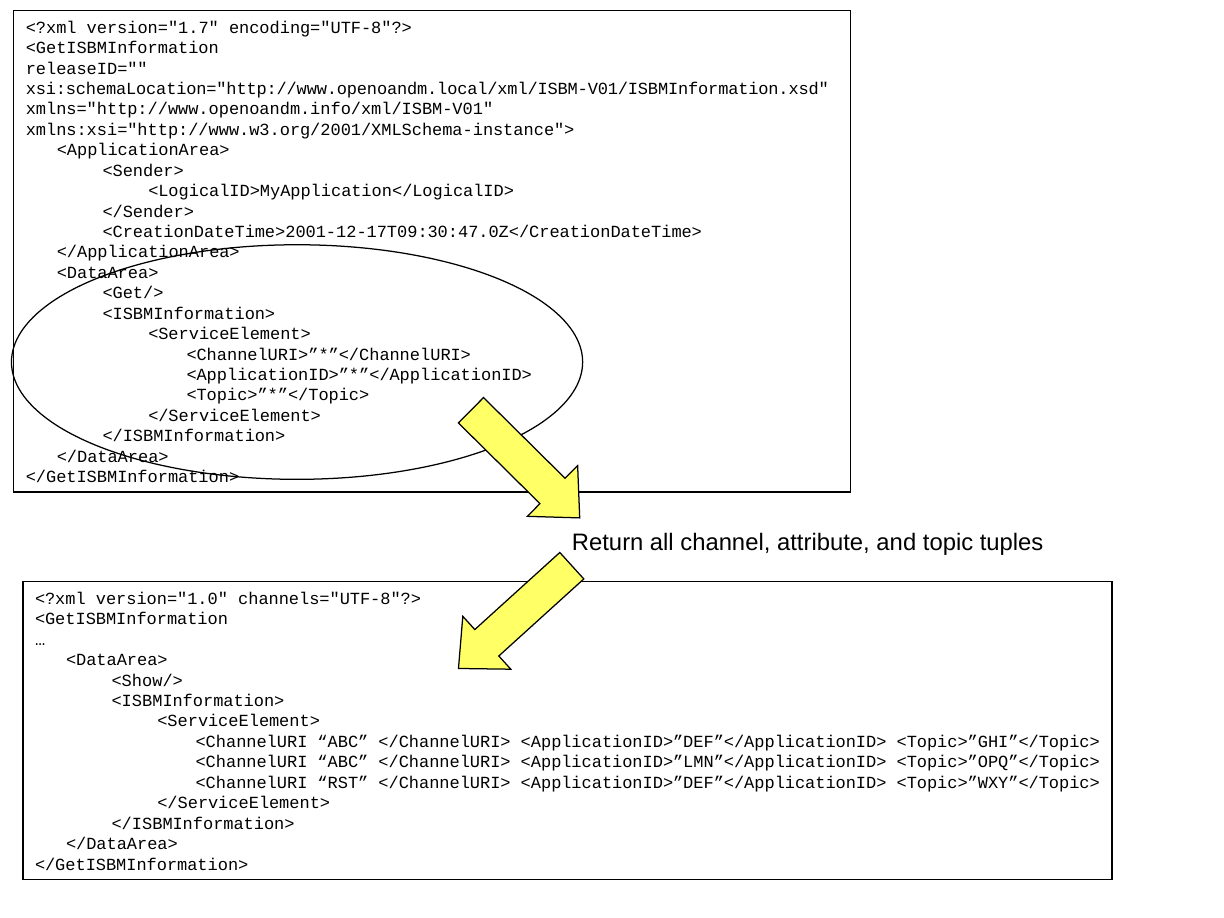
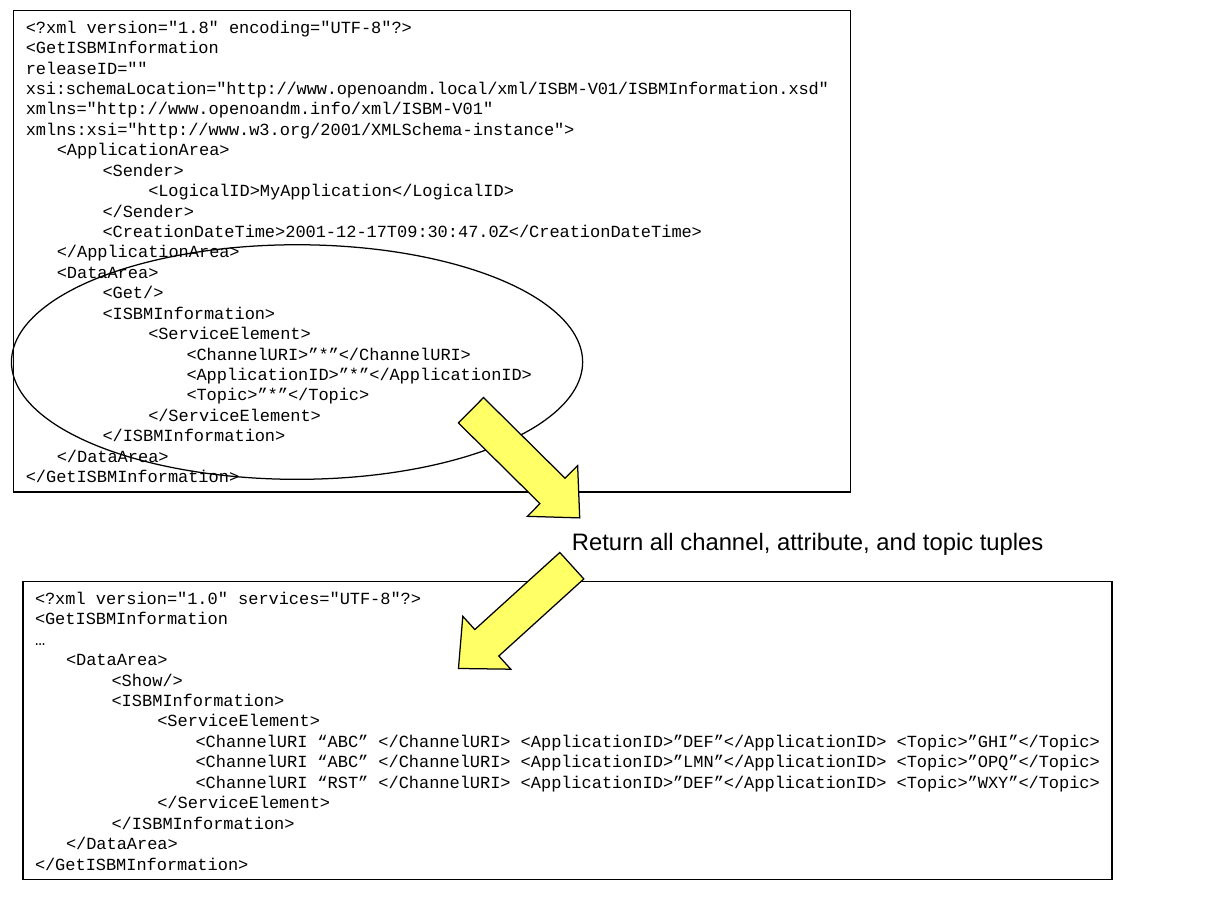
version="1.7: version="1.7 -> version="1.8 (153, 28)
channels="UTF-8"?>: channels="UTF-8"?> -> services="UTF-8"?> (330, 599)
